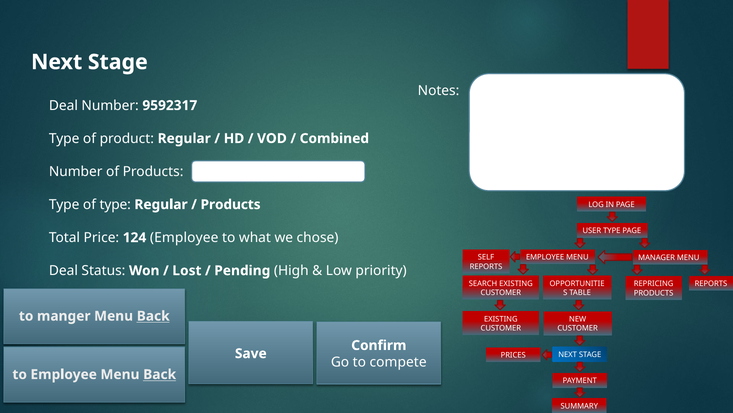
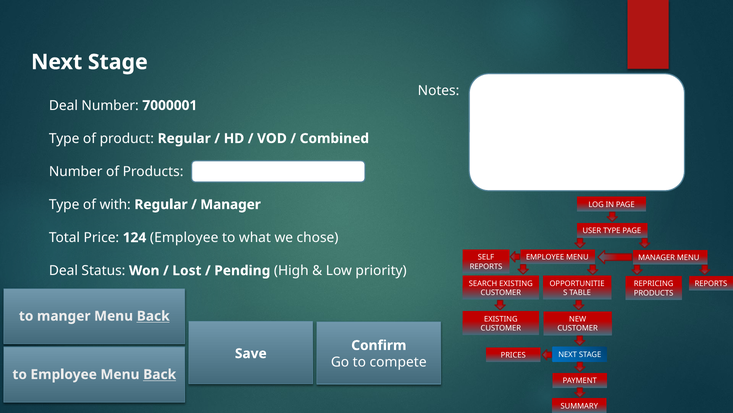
9592317: 9592317 -> 7000001 (170, 105)
of type: type -> with (115, 204)
Products: Products -> Manager (231, 204)
